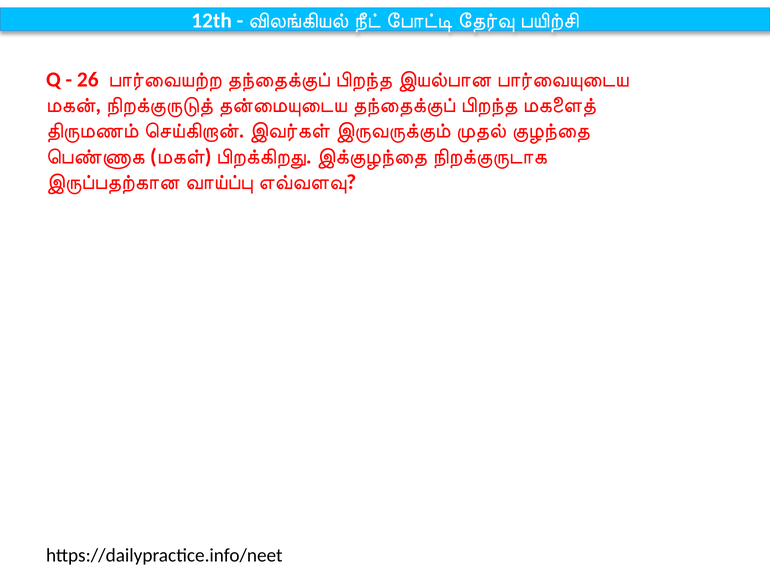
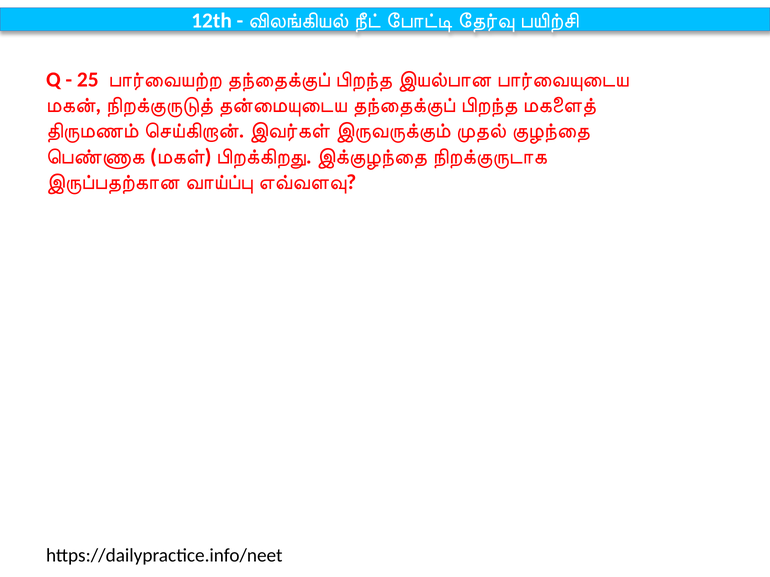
26: 26 -> 25 (88, 80)
